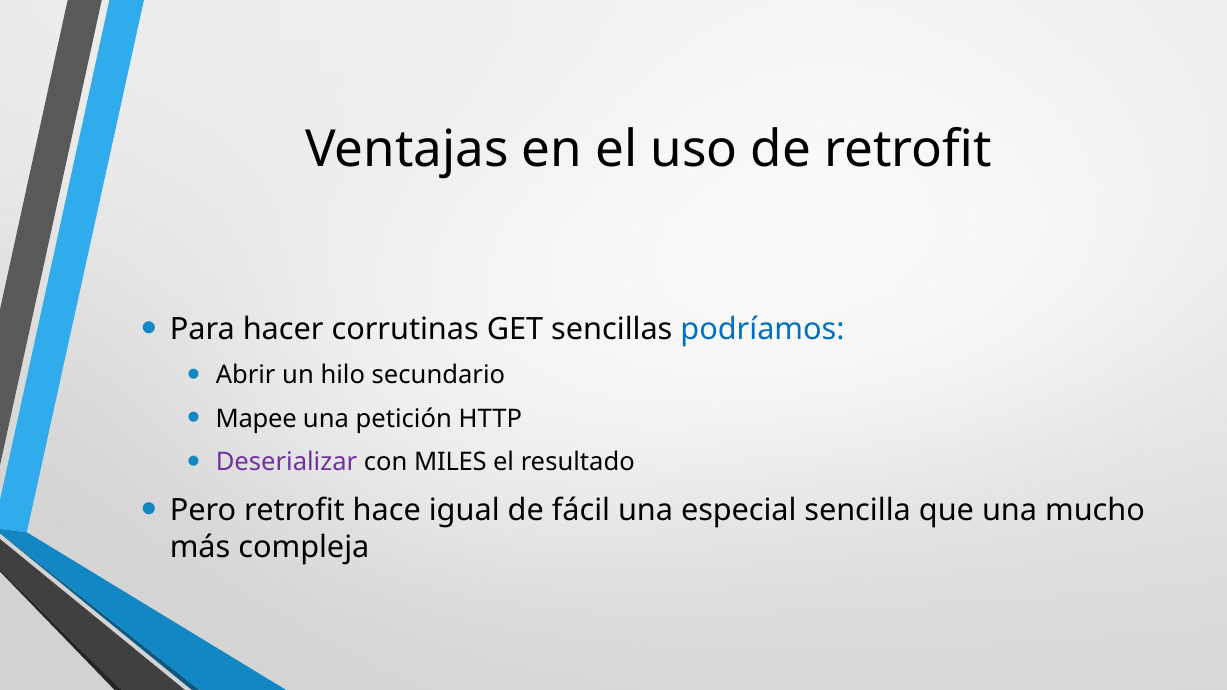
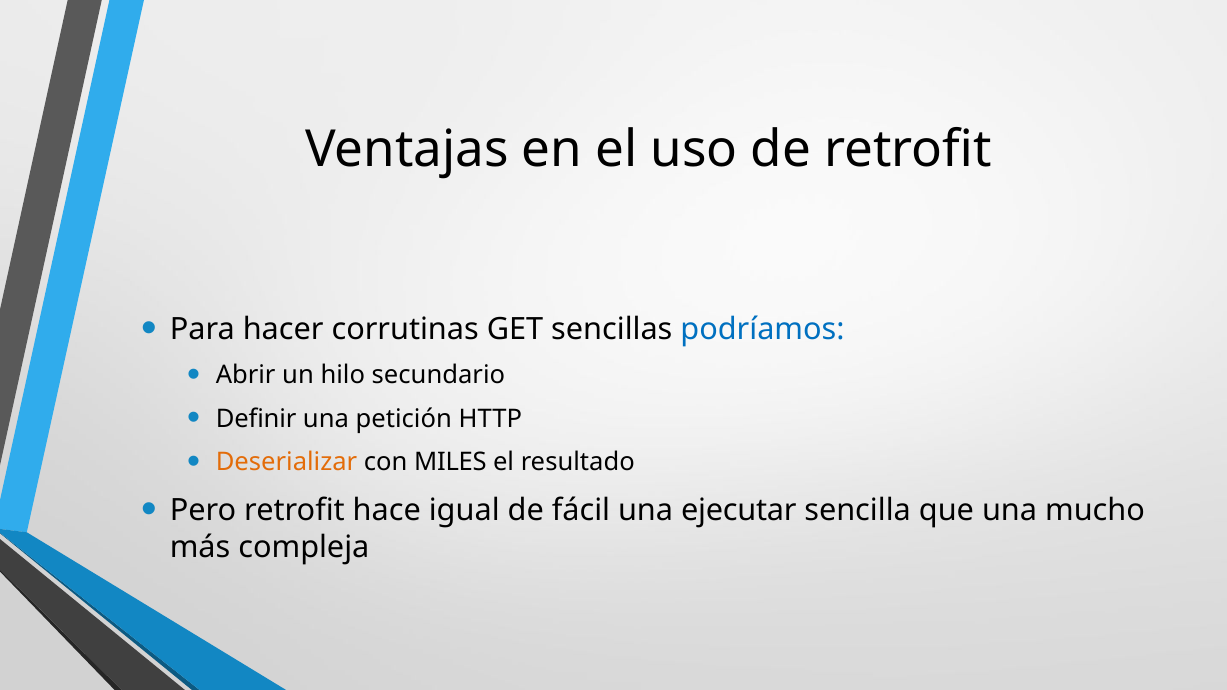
Mapee: Mapee -> Definir (256, 419)
Deserializar colour: purple -> orange (287, 462)
especial: especial -> ejecutar (739, 510)
